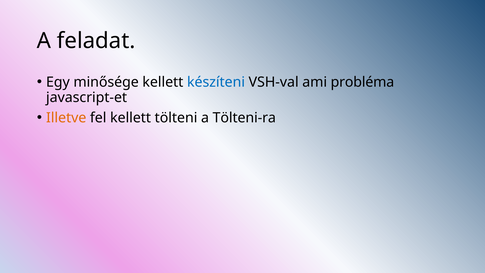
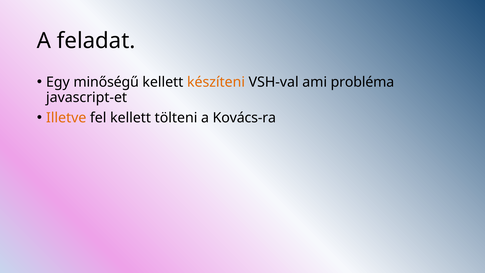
minősége: minősége -> minőségű (106, 82)
készíteni colour: blue -> orange (216, 82)
Tölteni-ra: Tölteni-ra -> Kovács-ra (244, 118)
